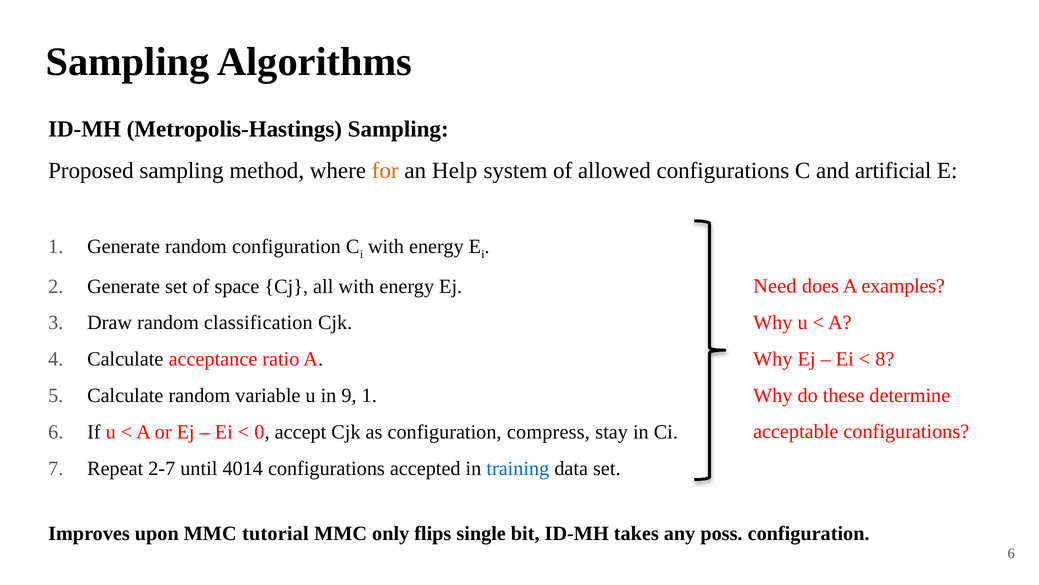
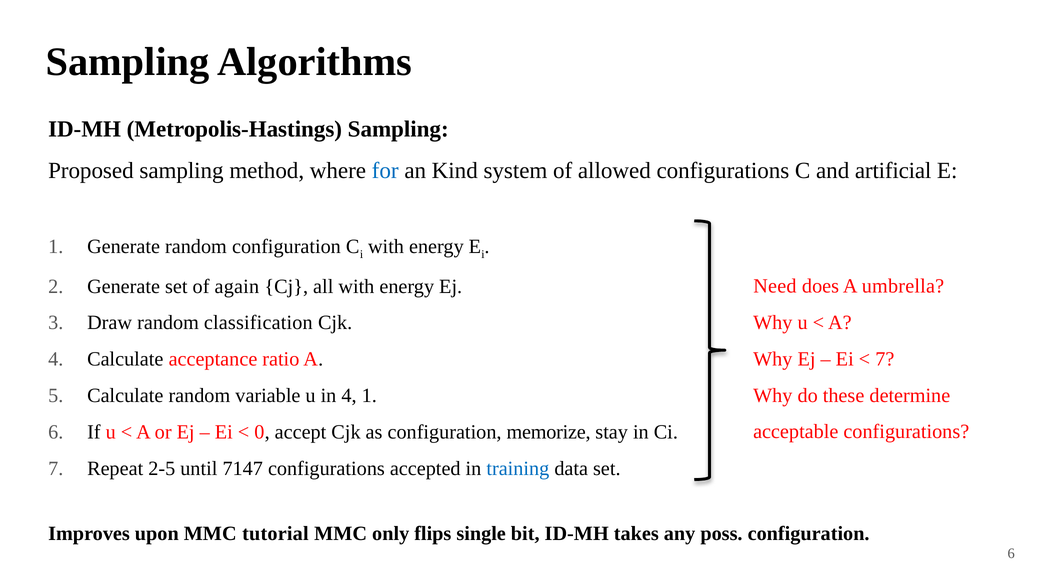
for colour: orange -> blue (385, 171)
Help: Help -> Kind (455, 171)
examples: examples -> umbrella (903, 286)
space: space -> again (237, 286)
8: 8 -> 7 (885, 359)
in 9: 9 -> 4 (349, 395)
compress: compress -> memorize (549, 432)
2-7: 2-7 -> 2-5 (162, 468)
4014: 4014 -> 7147 (243, 468)
